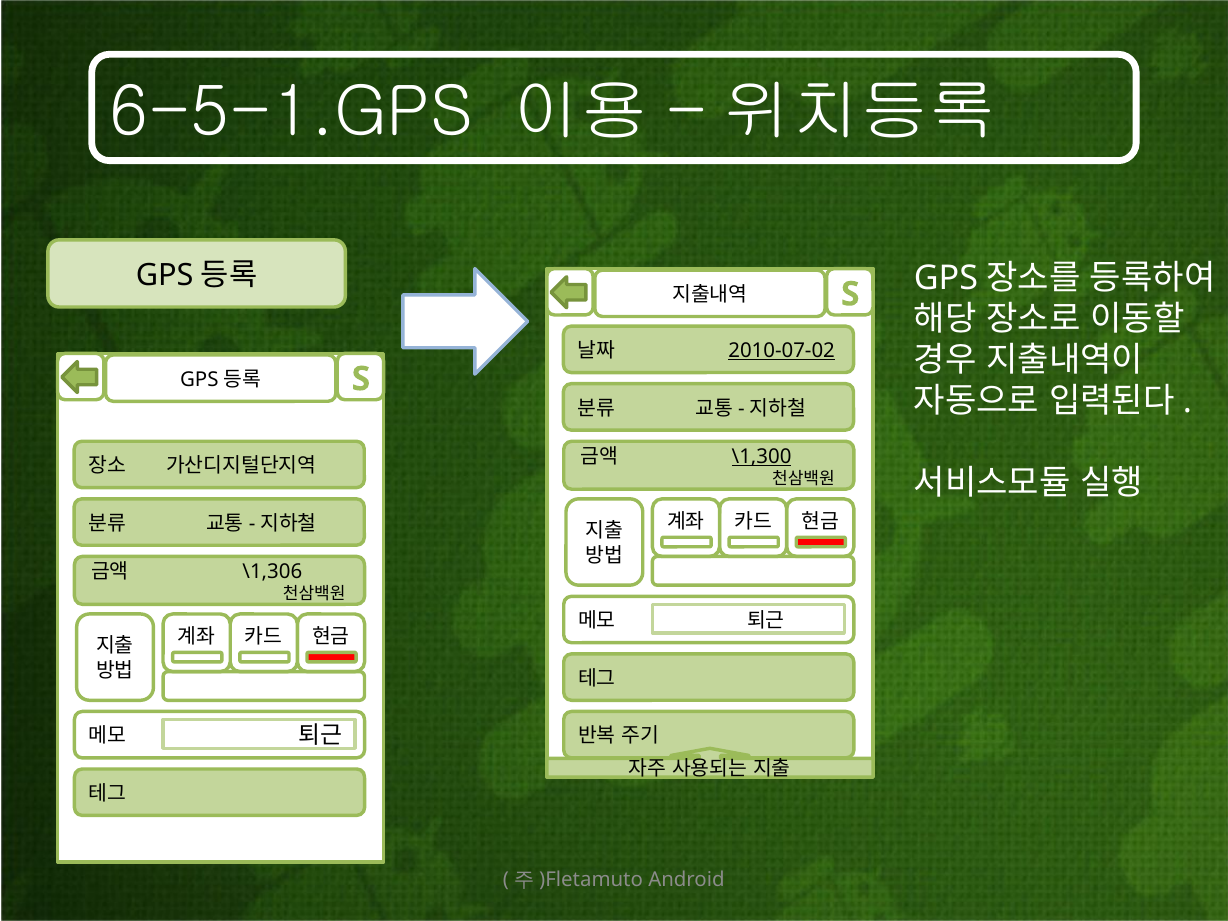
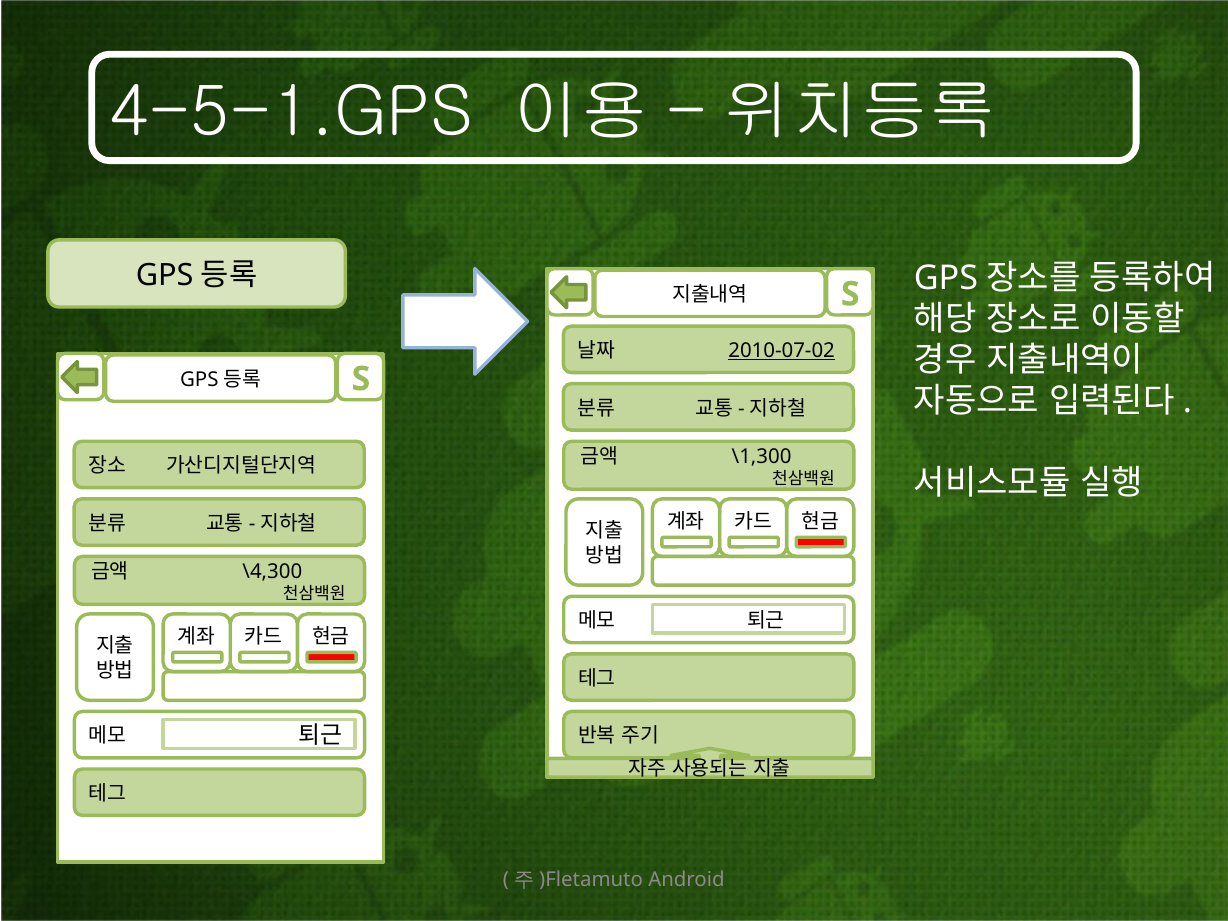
6-5-1.GPS: 6-5-1.GPS -> 4-5-1.GPS (291, 112)
\1,300 underline: present -> none (762, 456)
\1,306: \1,306 -> \4,300 (272, 571)
